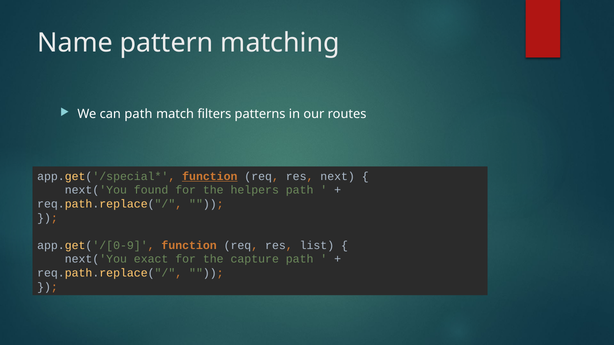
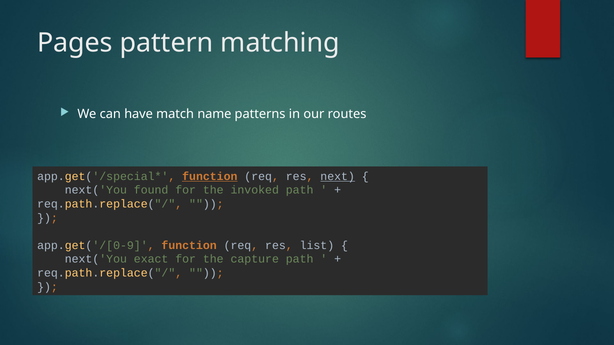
Name: Name -> Pages (75, 43)
can path: path -> have (139, 114)
filters: filters -> name (214, 114)
next underline: none -> present (338, 177)
helpers: helpers -> invoked (255, 190)
